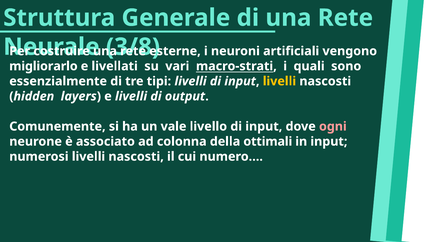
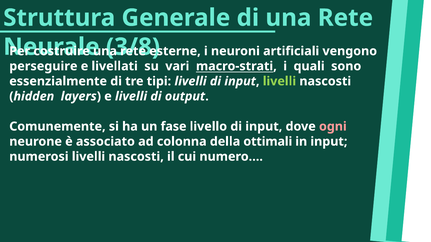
migliorarlo: migliorarlo -> perseguire (43, 66)
livelli colour: yellow -> light green (279, 81)
vale: vale -> fase (174, 127)
